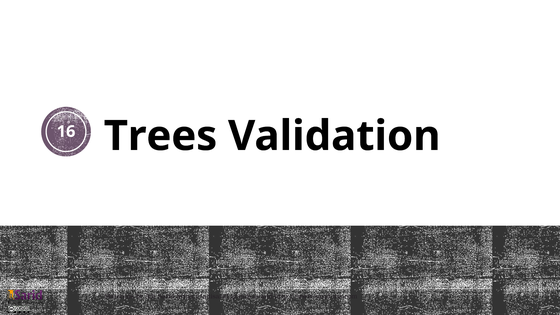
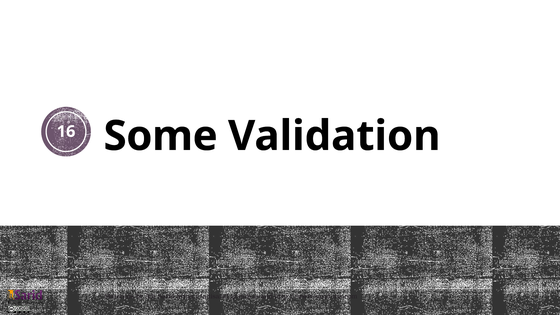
Trees: Trees -> Some (161, 136)
